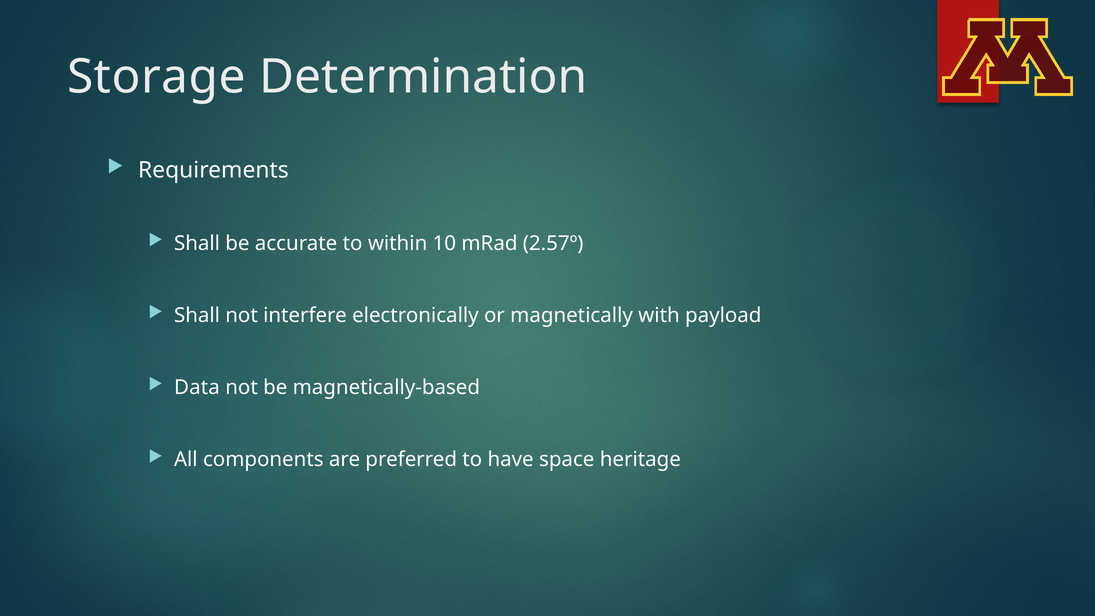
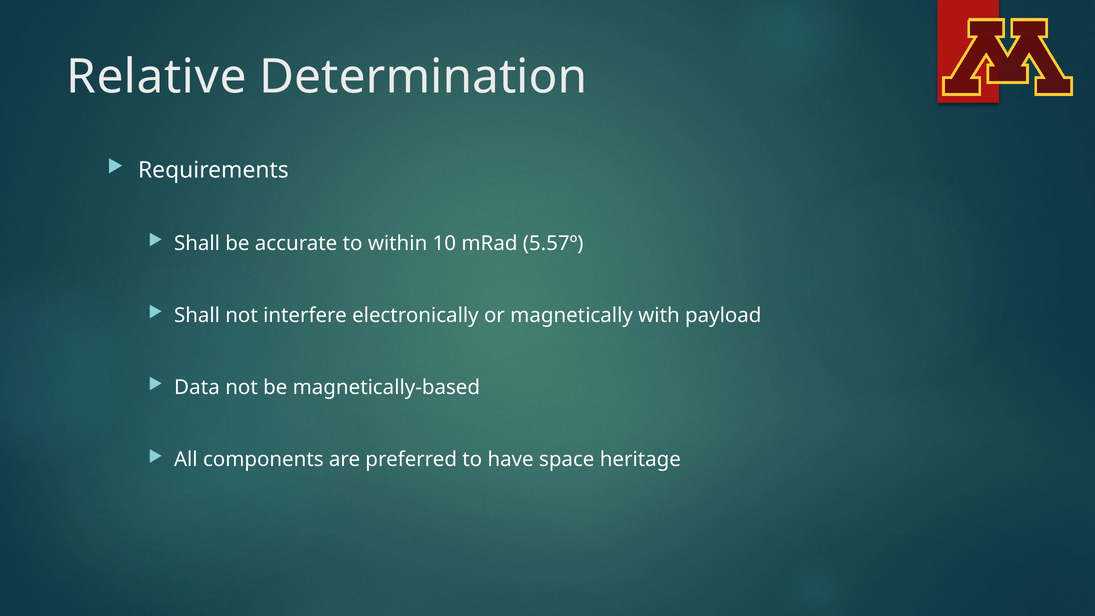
Storage: Storage -> Relative (156, 77)
2.57º: 2.57º -> 5.57º (553, 243)
